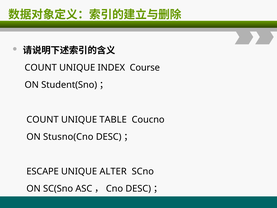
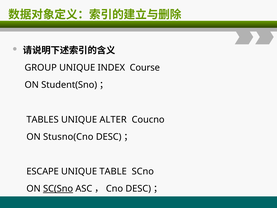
COUNT: COUNT -> GROUP (41, 68)
COUNT: COUNT -> TABLES (43, 120)
TABLE: TABLE -> ALTER (113, 120)
ALTER: ALTER -> TABLE (113, 171)
SC(Sno underline: none -> present (58, 188)
